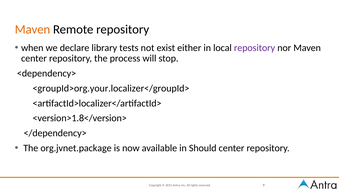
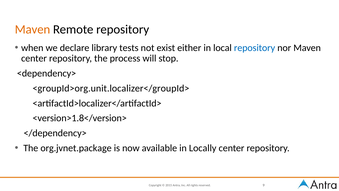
repository colour: purple -> blue (255, 48)
<groupId>org.your.localizer</groupId>: <groupId>org.your.localizer</groupId> -> <groupId>org.unit.localizer</groupId> (111, 88)
Should: Should -> Locally (203, 148)
